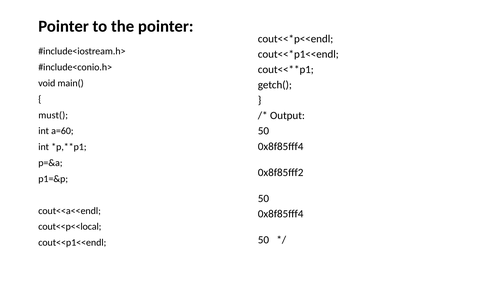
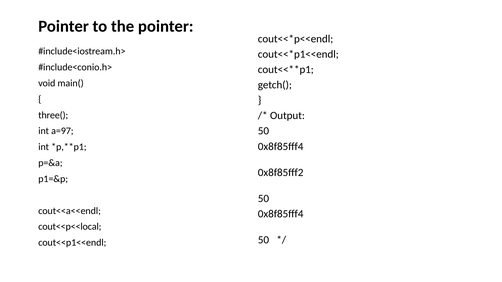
must(: must( -> three( (53, 115)
a=60: a=60 -> a=97 (62, 131)
